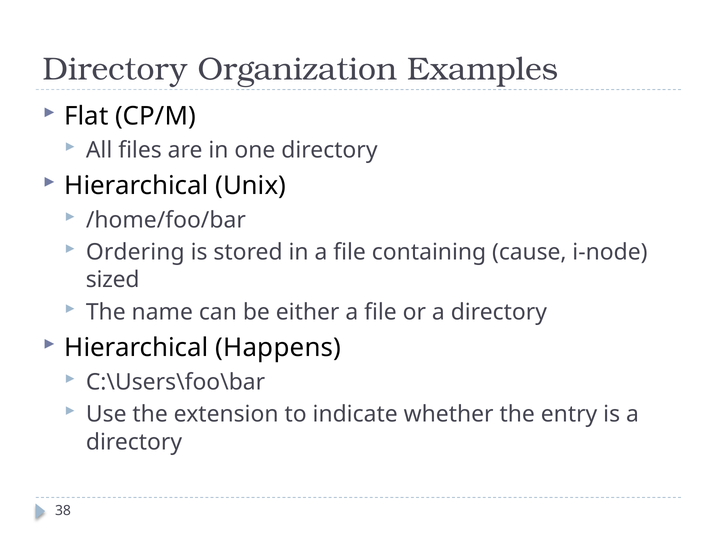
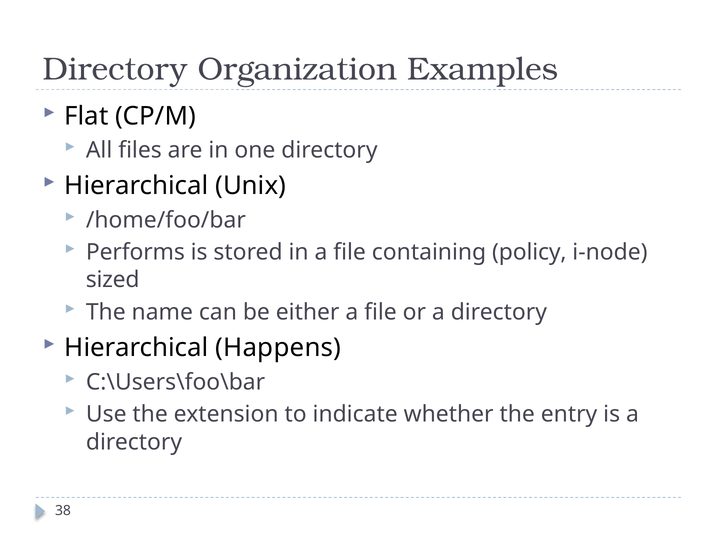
Ordering: Ordering -> Performs (135, 253)
cause: cause -> policy (529, 253)
